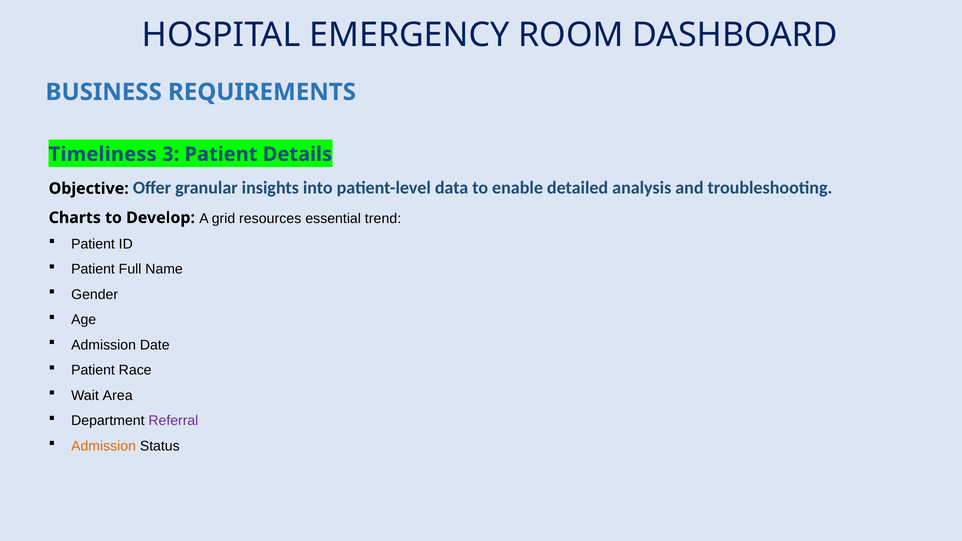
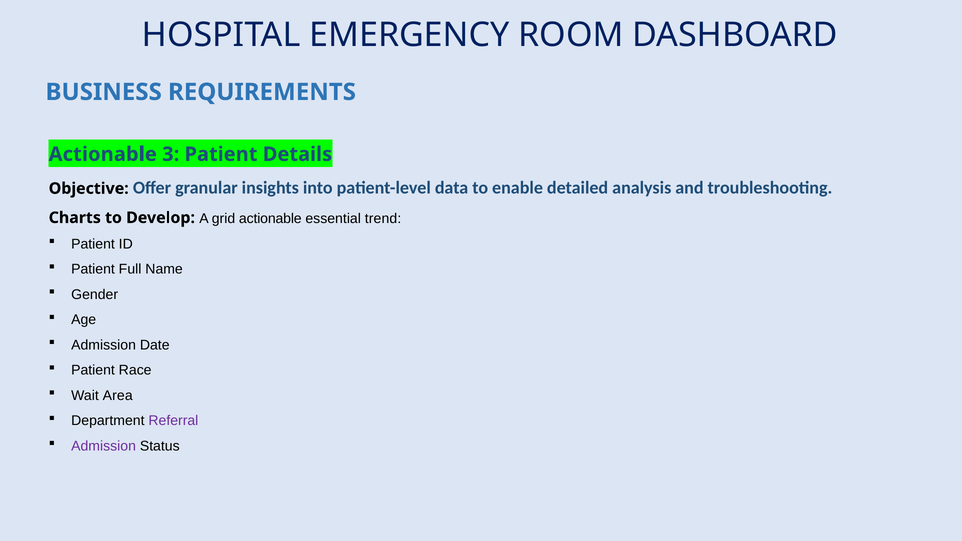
Timeliness: Timeliness -> Actionable (103, 154)
grid resources: resources -> actionable (270, 218)
Admission colour: orange -> purple (104, 446)
